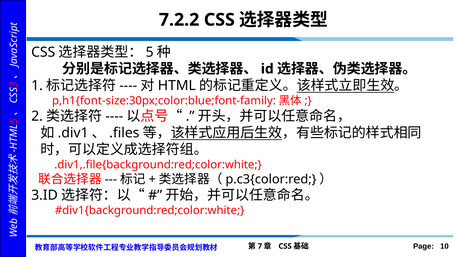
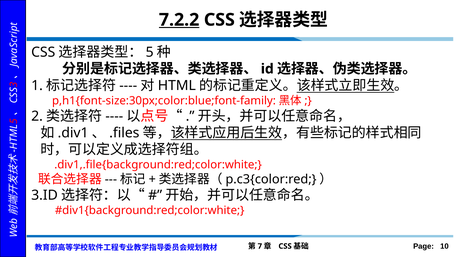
7.2.2 underline: none -> present (179, 20)
